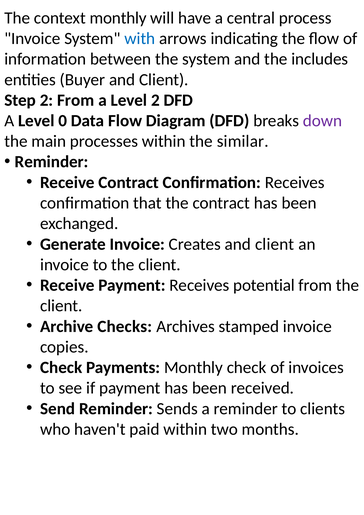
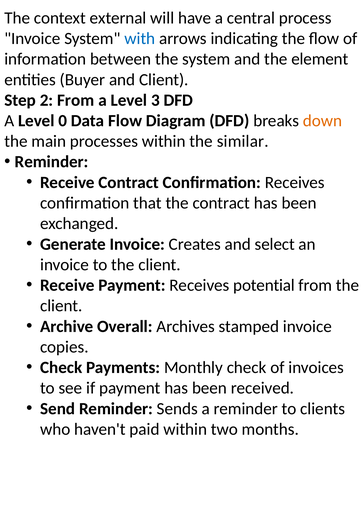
context monthly: monthly -> external (118, 18)
includes: includes -> element (320, 59)
Level 2: 2 -> 3 (155, 100)
down colour: purple -> orange (322, 121)
Creates and client: client -> select (275, 244)
Checks: Checks -> Overall (125, 326)
